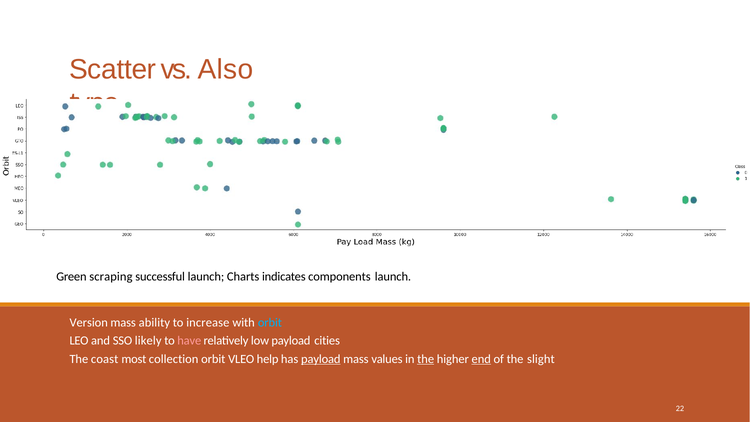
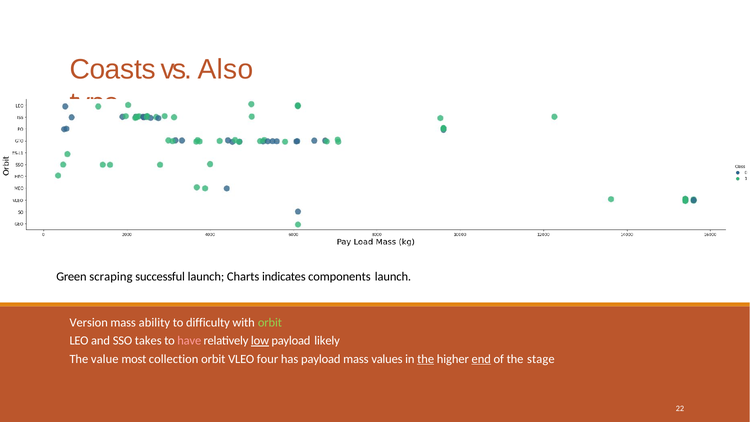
Scatter: Scatter -> Coasts (113, 69)
increase: increase -> difficulty (208, 323)
orbit colour: light blue -> light green (270, 323)
likely: likely -> takes (148, 341)
low underline: none -> present (260, 341)
cities: cities -> likely (327, 341)
coast: coast -> value (105, 359)
help: help -> four (268, 359)
payload underline: present -> none (321, 359)
slight: slight -> stage (541, 359)
